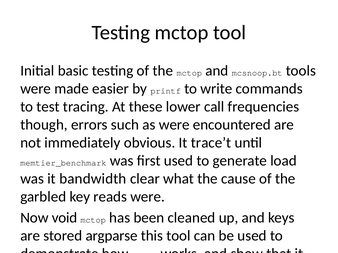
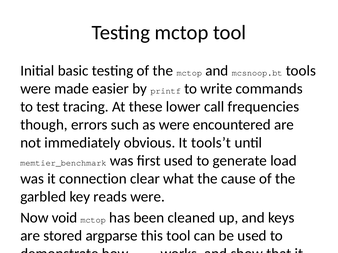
trace’t: trace’t -> tools’t (211, 143)
bandwidth: bandwidth -> connection (93, 179)
